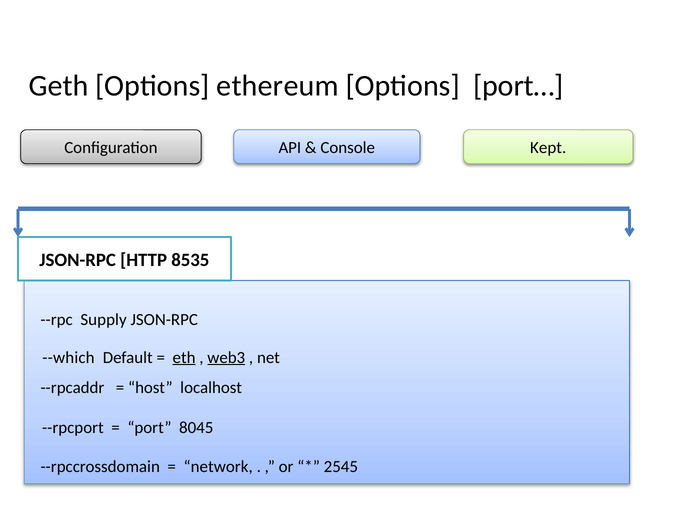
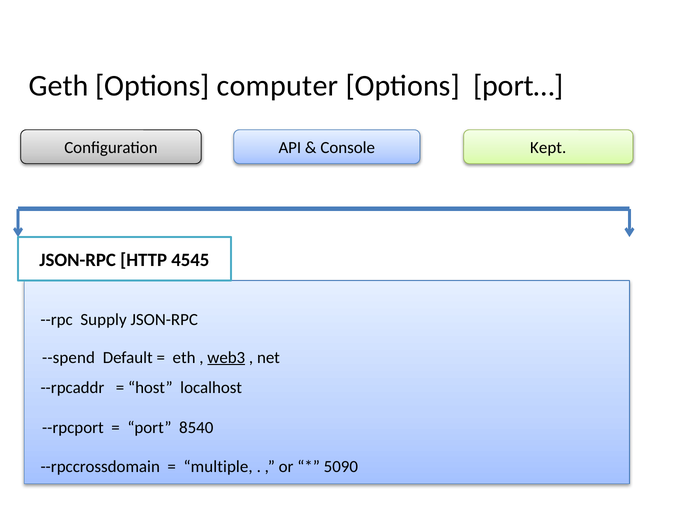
ethereum: ethereum -> computer (277, 86)
8535: 8535 -> 4545 (190, 260)
--which: --which -> --spend (69, 357)
eth underline: present -> none (184, 357)
8045: 8045 -> 8540 (196, 428)
network: network -> multiple (218, 466)
2545: 2545 -> 5090 (341, 466)
